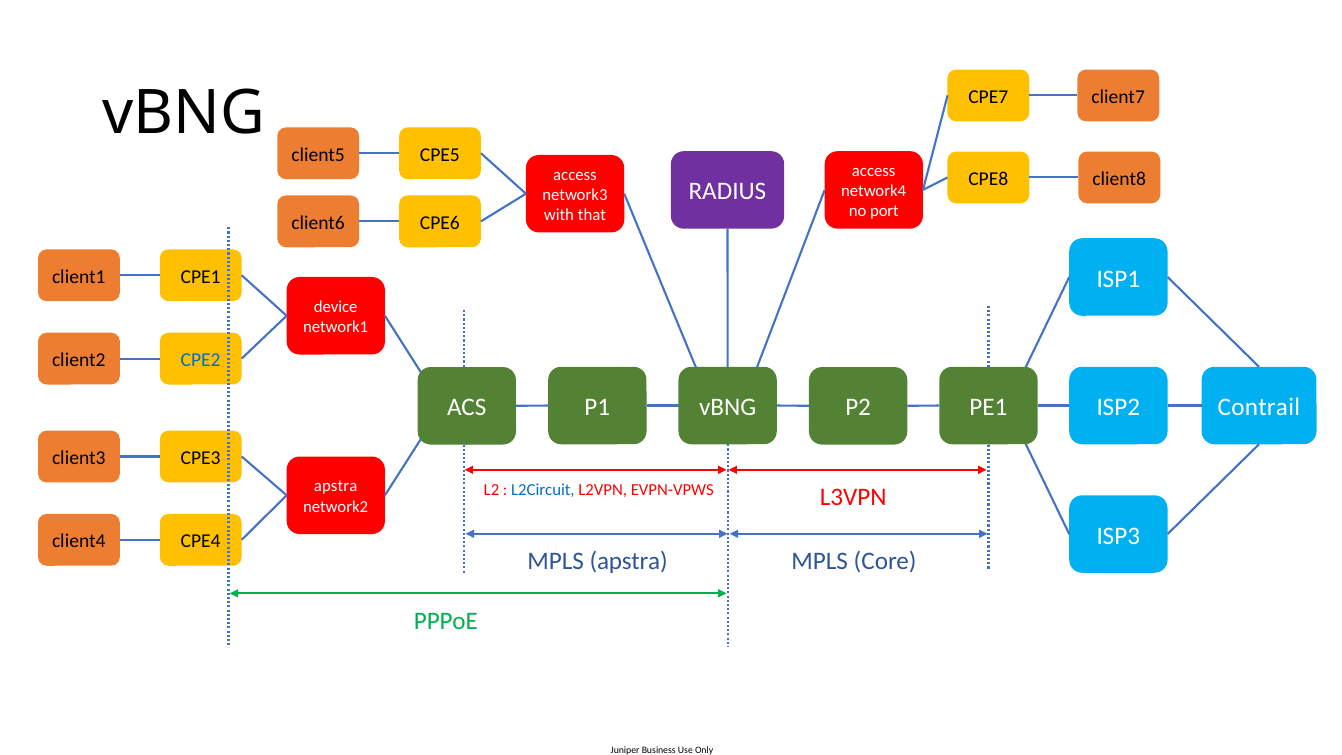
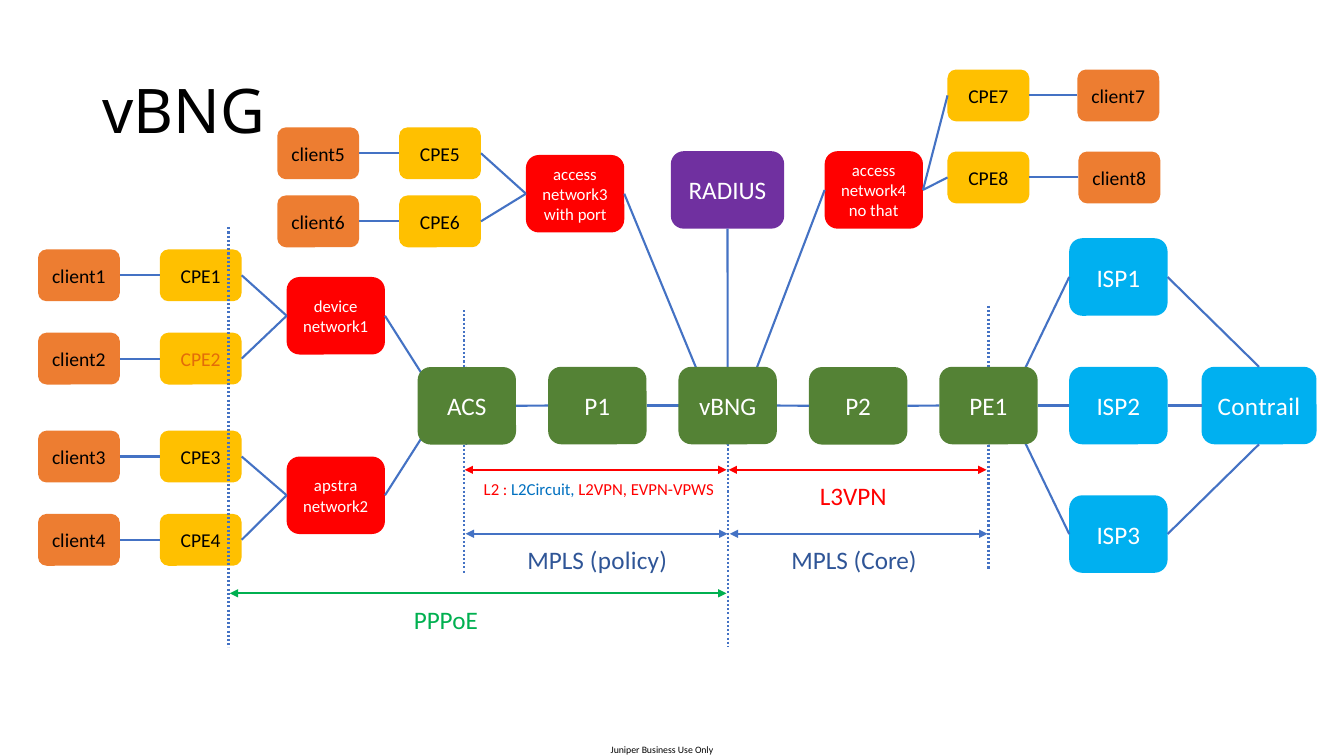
port: port -> that (884, 211)
that: that -> port (592, 215)
CPE2 colour: blue -> orange (201, 360)
MPLS apstra: apstra -> policy (628, 562)
